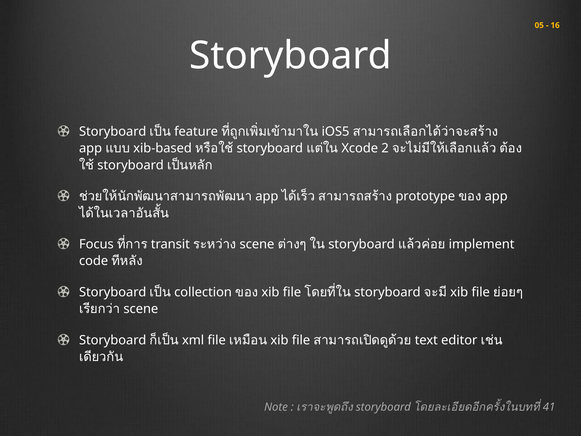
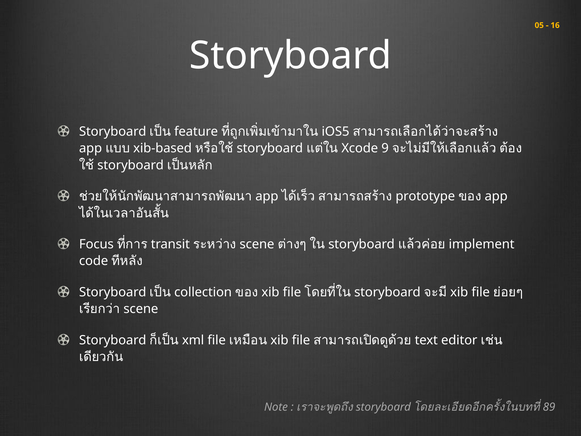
2: 2 -> 9 (385, 148)
41: 41 -> 89 (549, 407)
